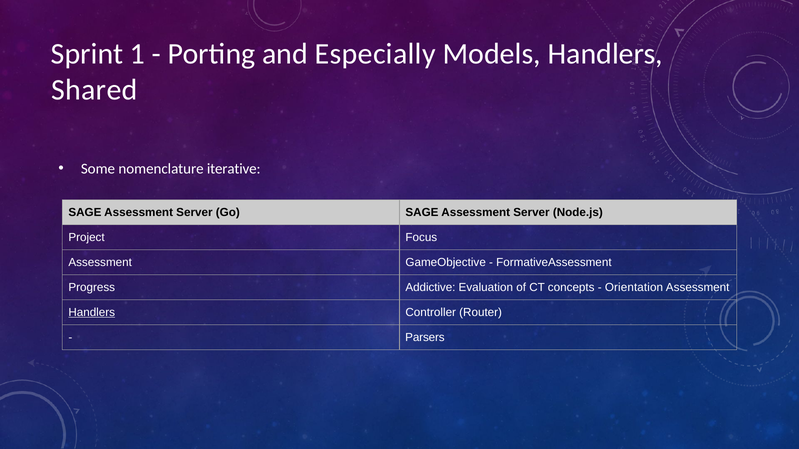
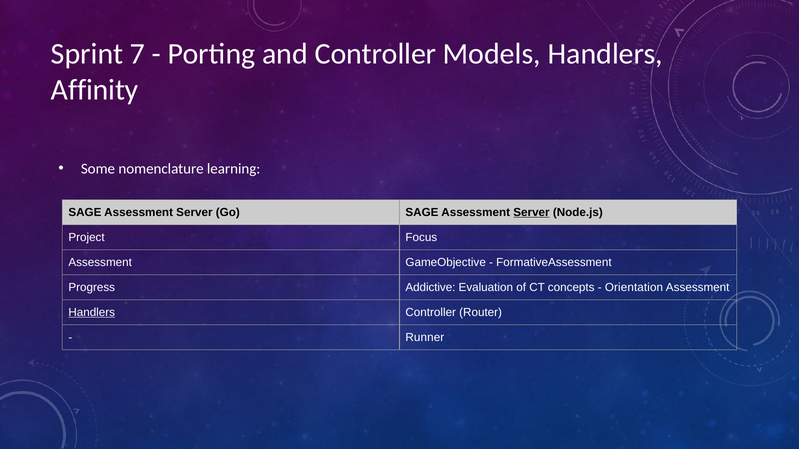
1: 1 -> 7 (138, 54)
and Especially: Especially -> Controller (375, 54)
Shared: Shared -> Affinity (95, 90)
iterative: iterative -> learning (234, 169)
Server underline: none -> present (531, 212)
Parsers: Parsers -> Runner (425, 338)
